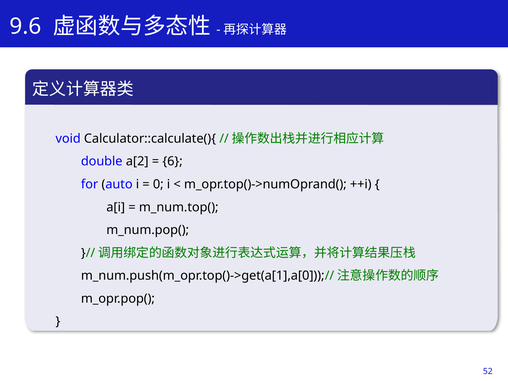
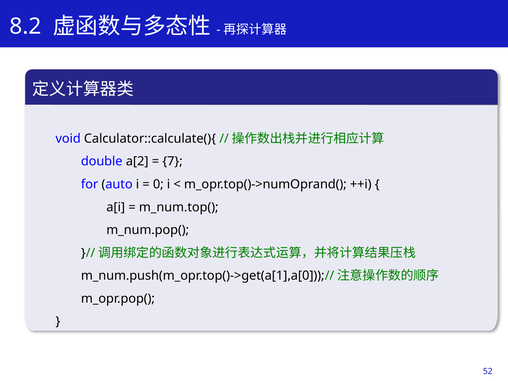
9.6: 9.6 -> 8.2 (25, 26)
6: 6 -> 7 (173, 161)
